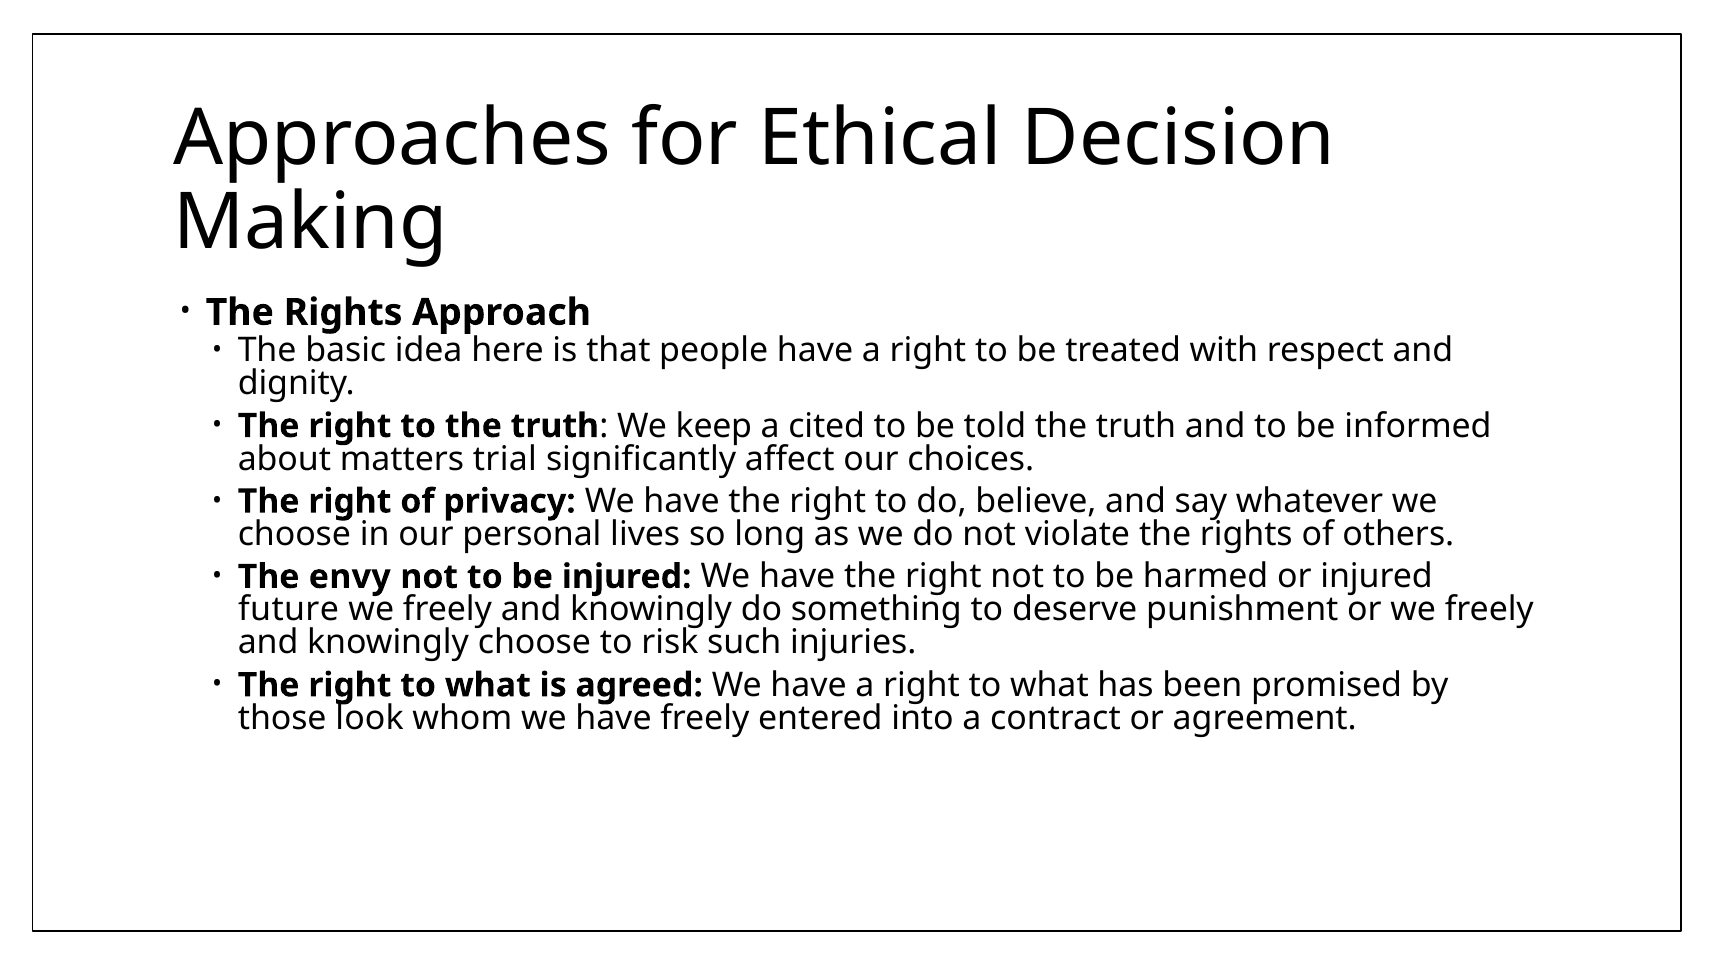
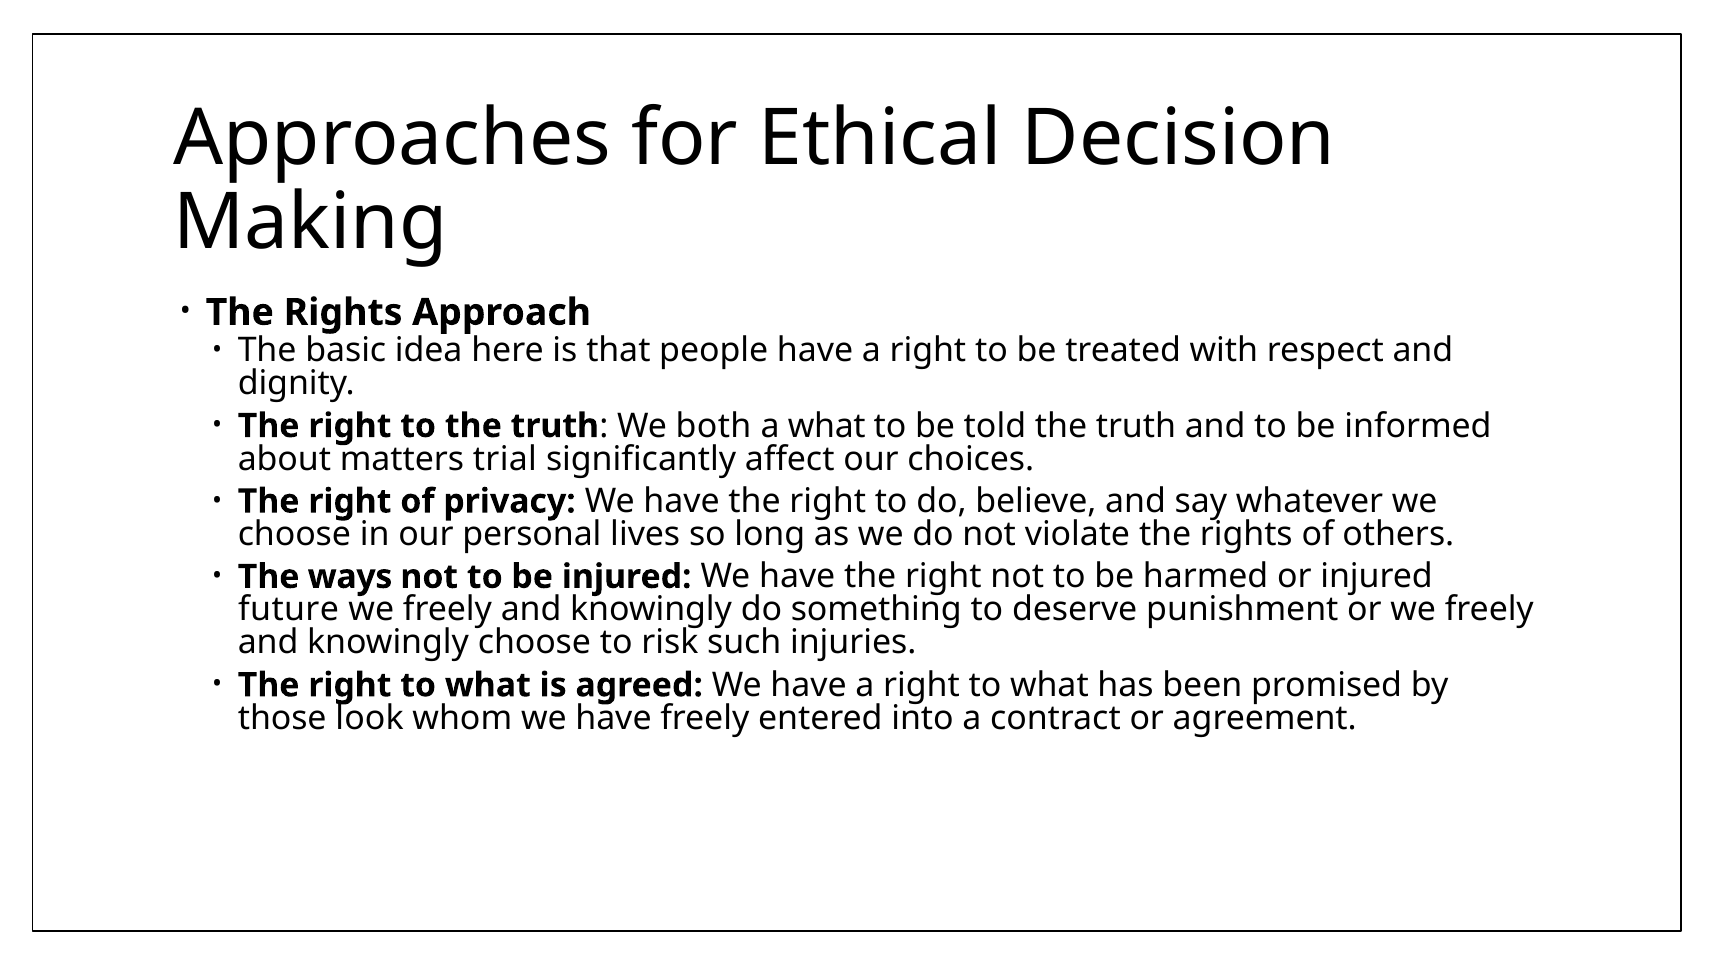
keep: keep -> both (714, 426)
a cited: cited -> what (827, 426)
envy: envy -> ways (350, 577)
